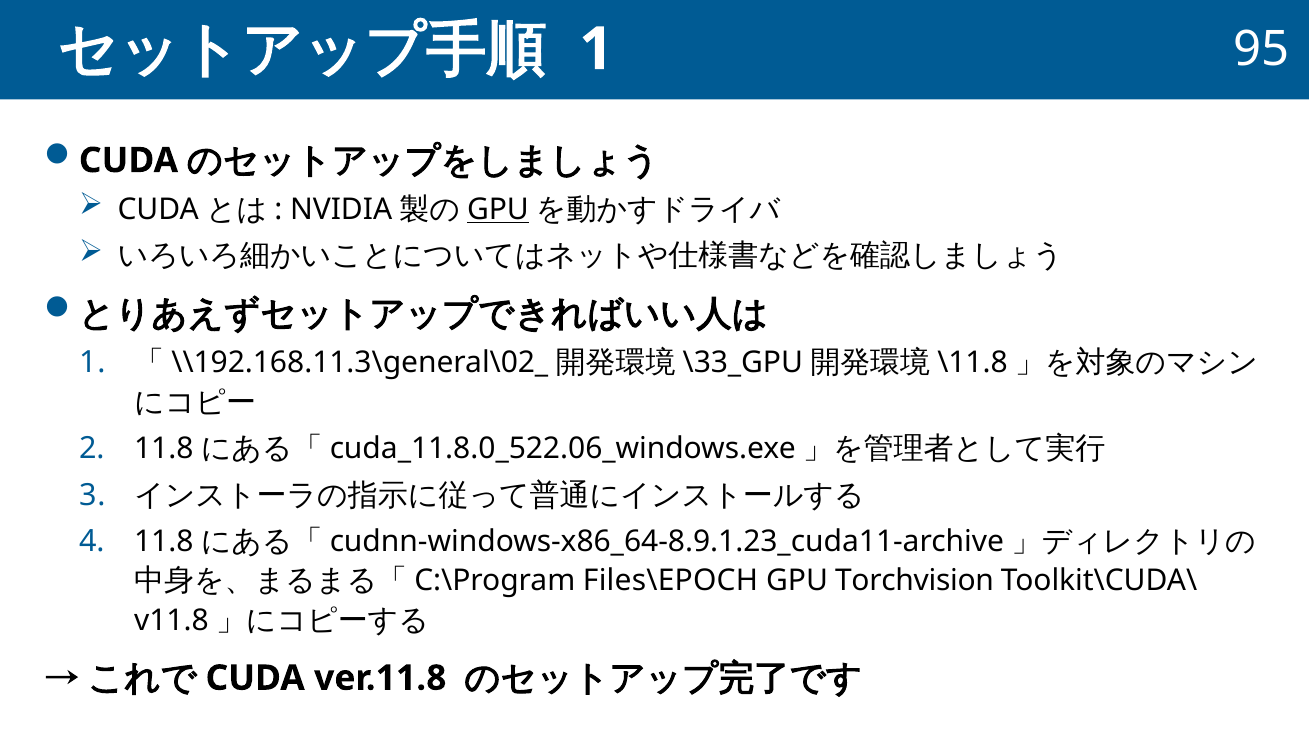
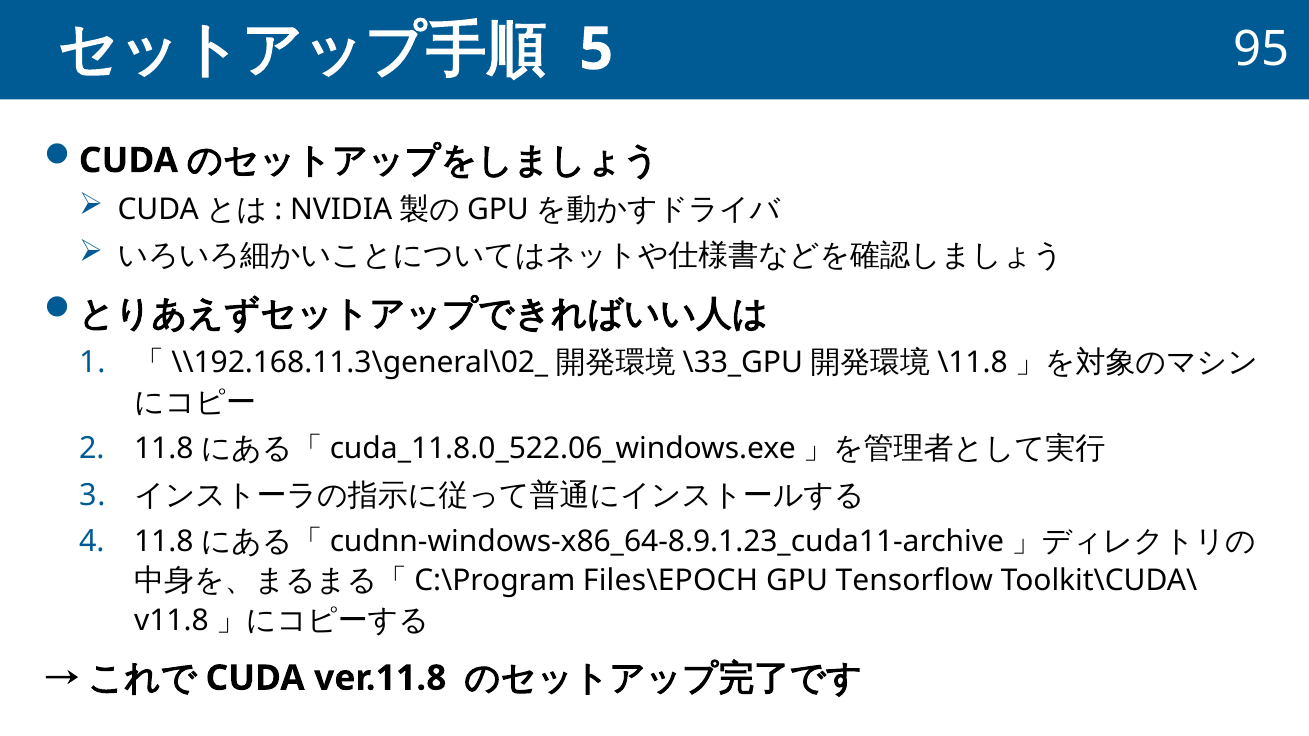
1: 1 -> 5 (596, 49)
GPU underline: present -> none (498, 210)
Torchvision: Torchvision -> Tensorflow (914, 581)
